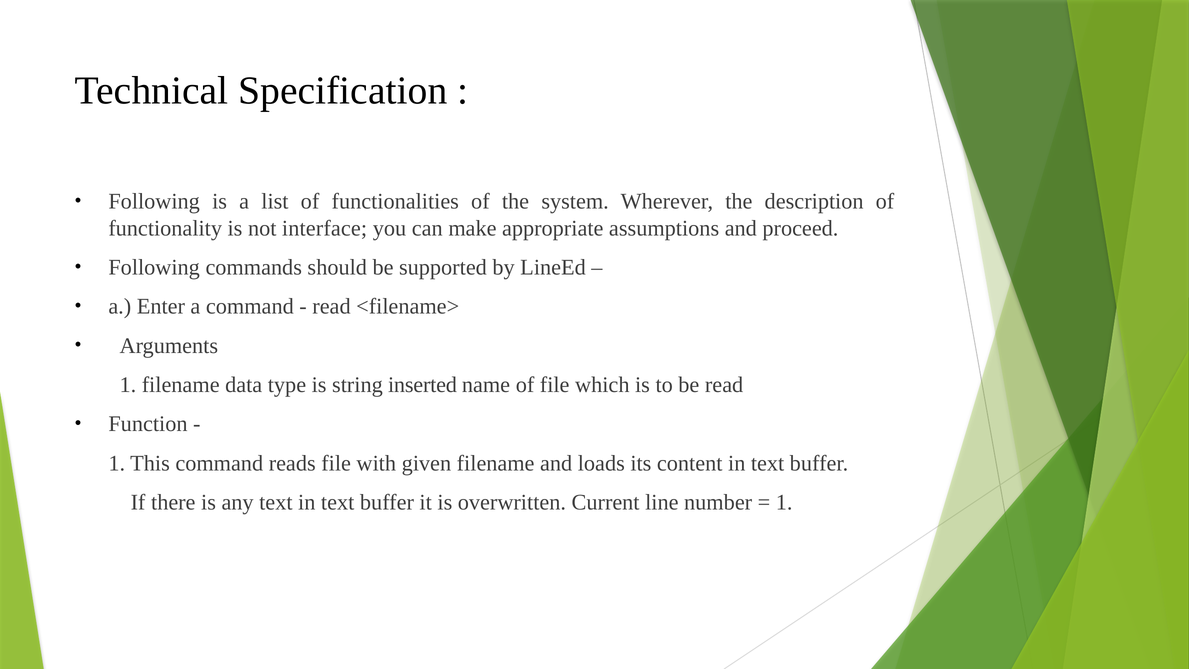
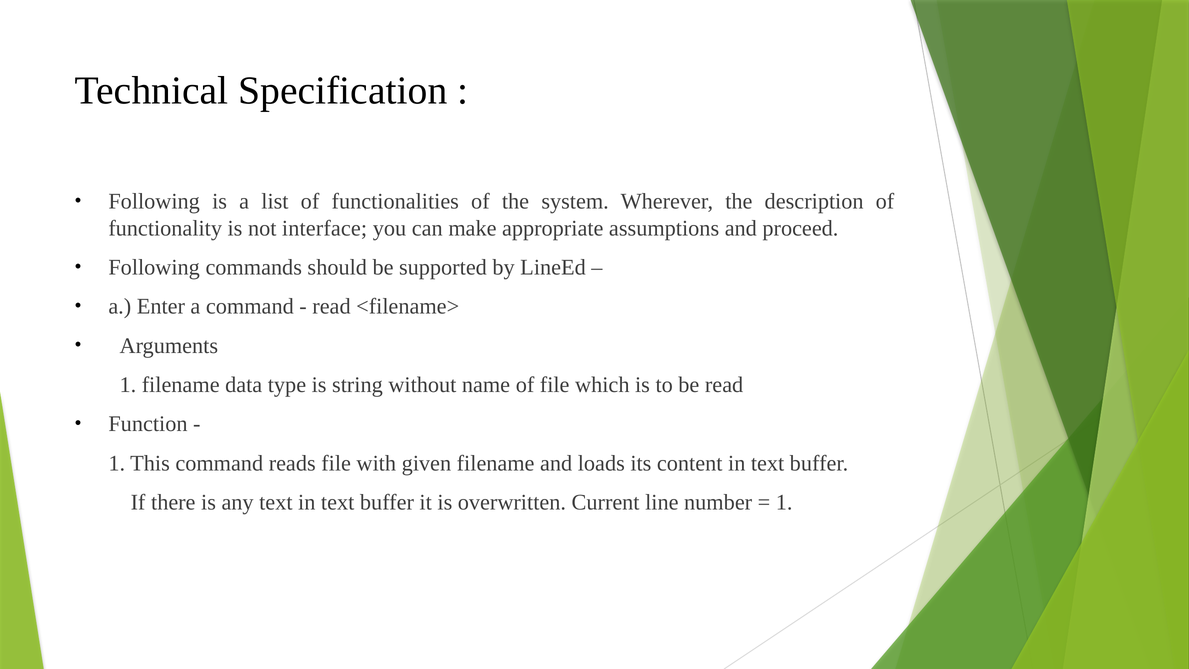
inserted: inserted -> without (422, 385)
